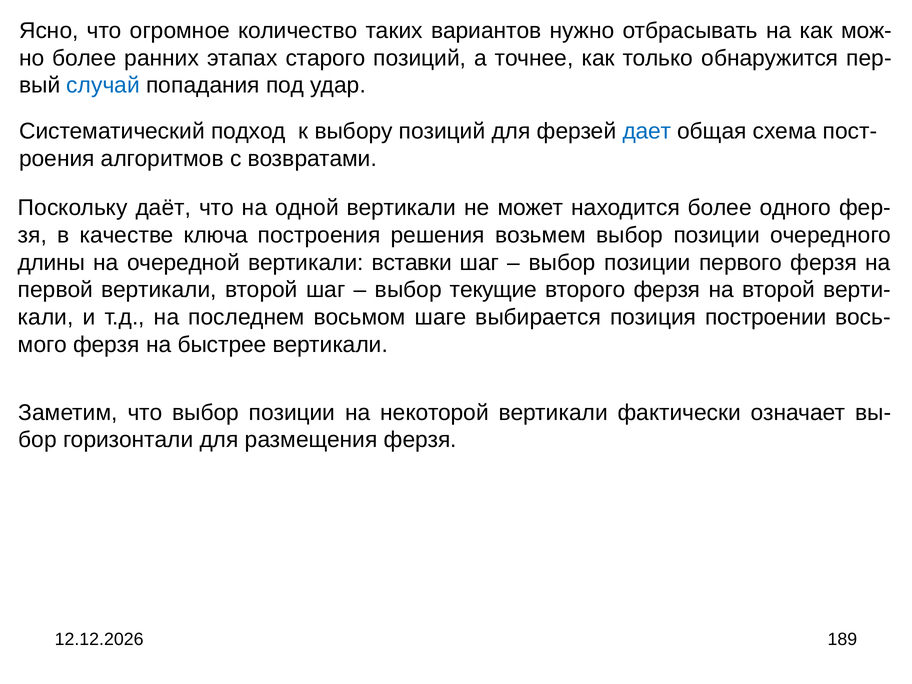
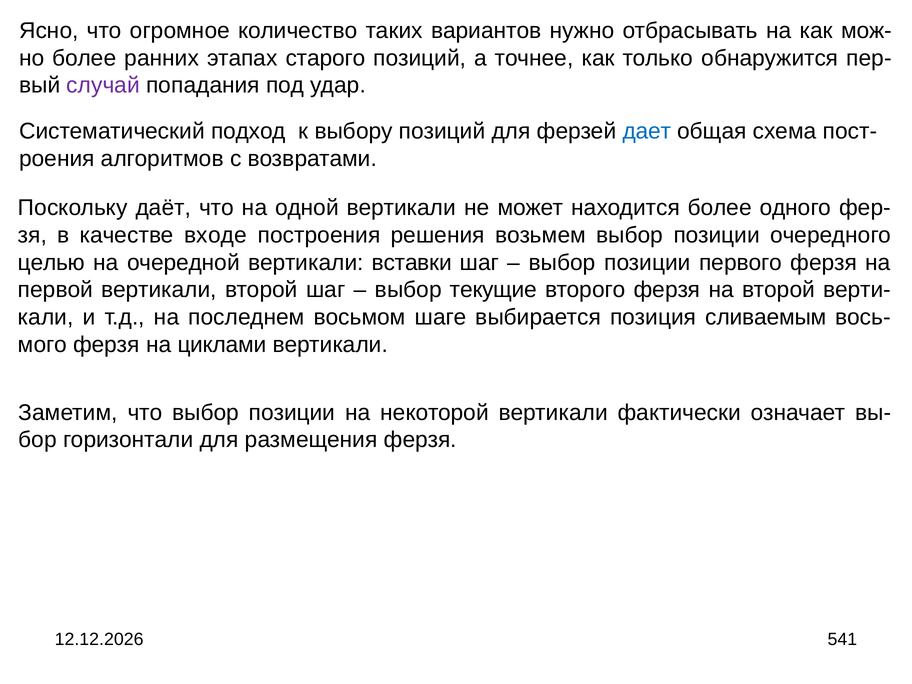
случай colour: blue -> purple (103, 85)
ключа: ключа -> входе (216, 235)
длины: длины -> целью (51, 263)
построении: построении -> сливаемым (766, 317)
быстрее: быстрее -> циклами (222, 345)
189: 189 -> 541 (842, 639)
